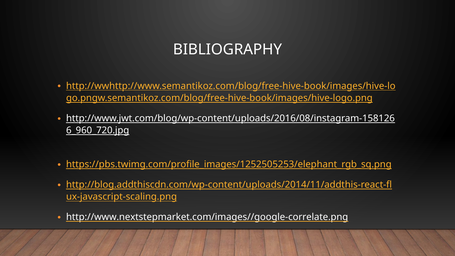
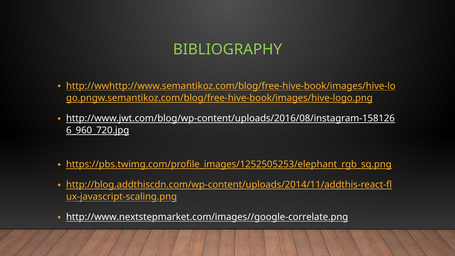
BIBLIOGRAPHY colour: white -> light green (227, 50)
